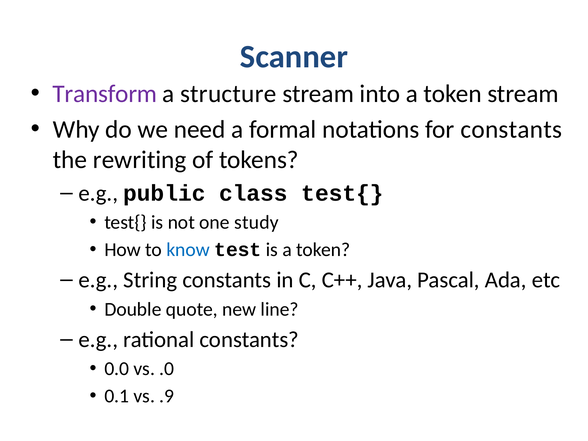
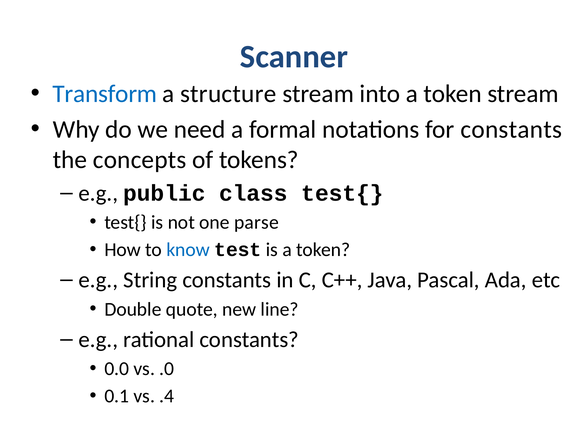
Transform colour: purple -> blue (105, 94)
rewriting: rewriting -> concepts (140, 160)
study: study -> parse (257, 222)
.9: .9 -> .4 (167, 396)
